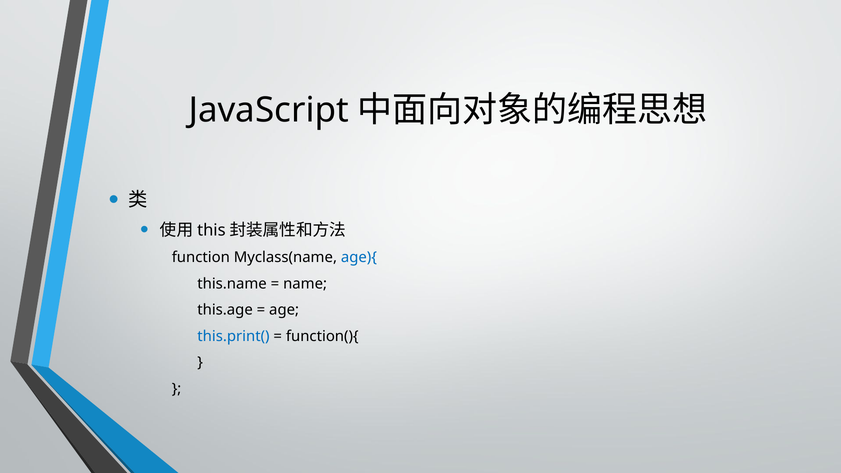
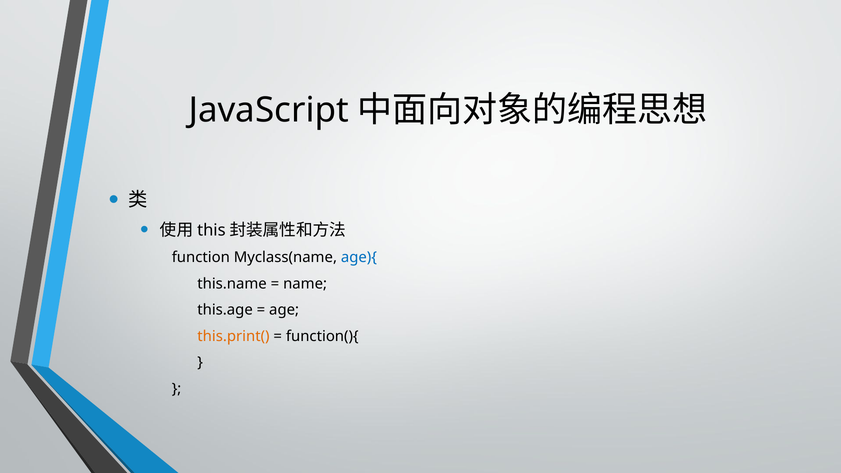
this.print( colour: blue -> orange (233, 336)
